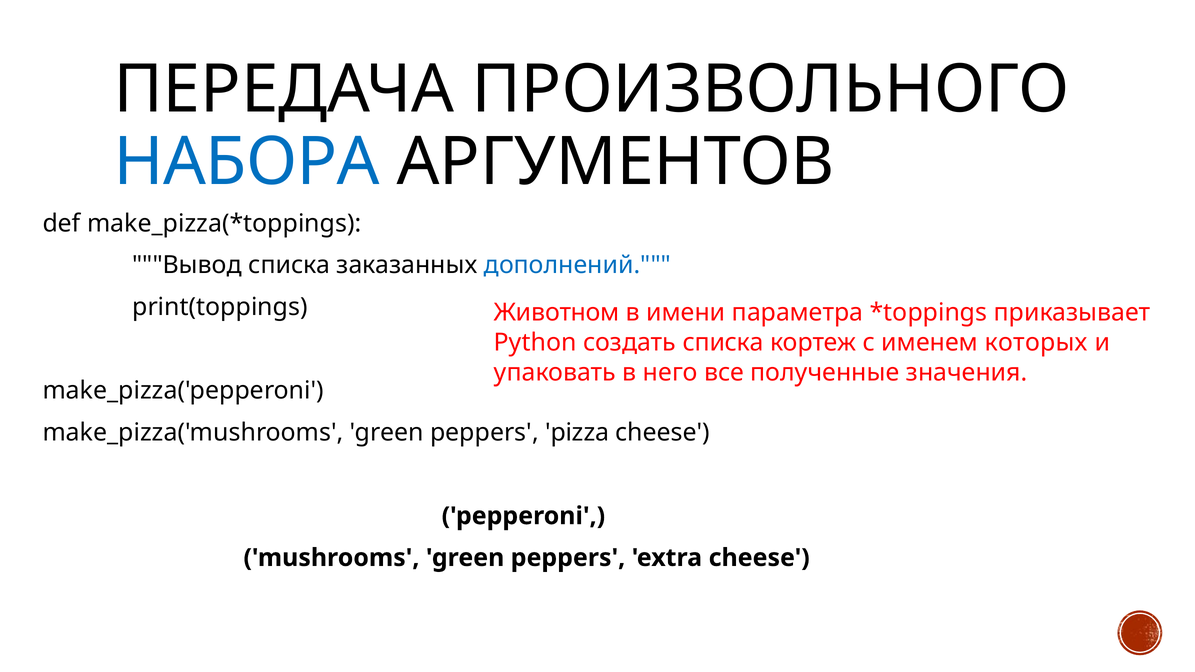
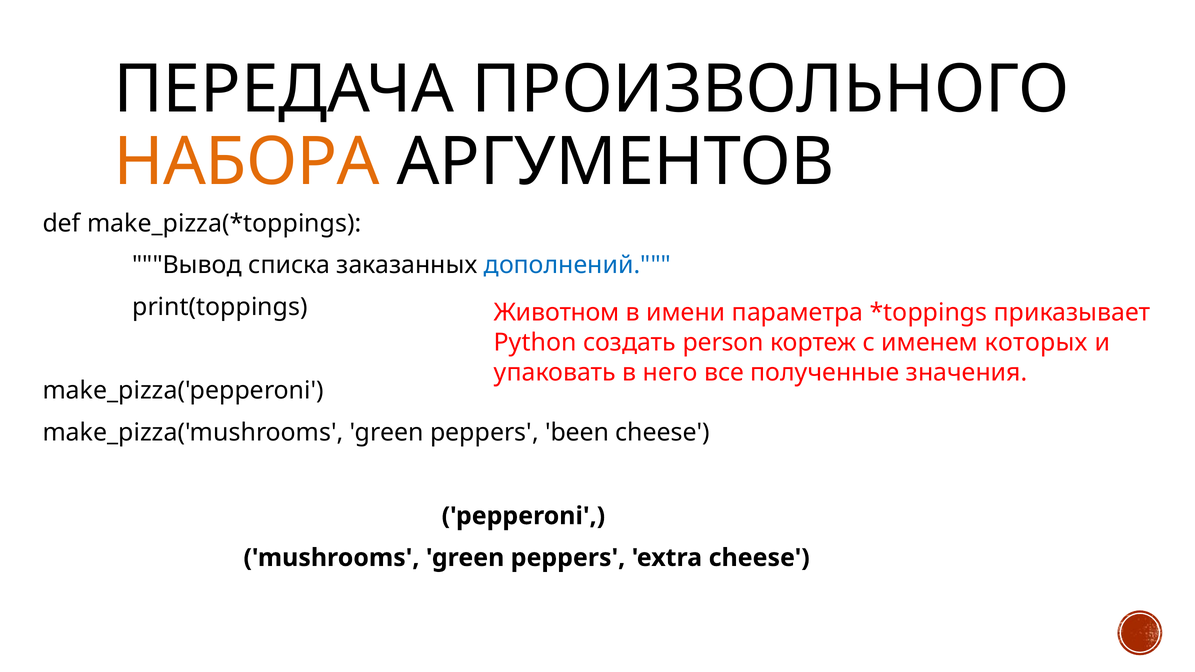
НАБОРА colour: blue -> orange (247, 162)
создать списка: списка -> person (723, 343)
pizza: pizza -> been (577, 432)
